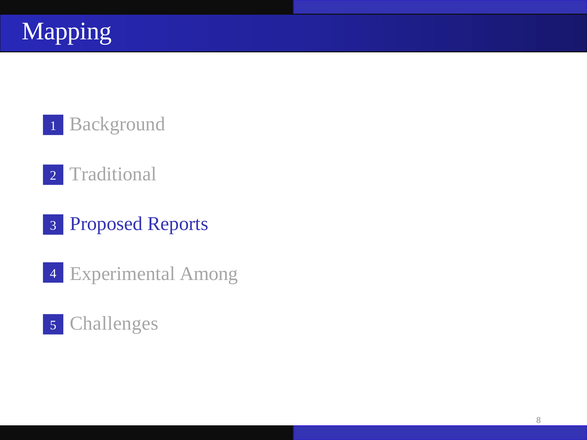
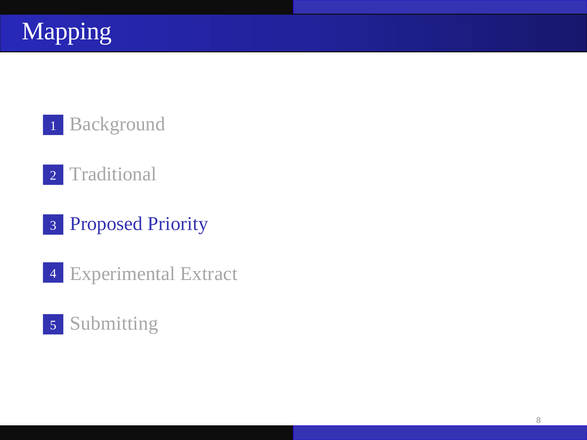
Reports: Reports -> Priority (178, 224)
Among: Among -> Extract (209, 274)
Challenges: Challenges -> Submitting (114, 324)
